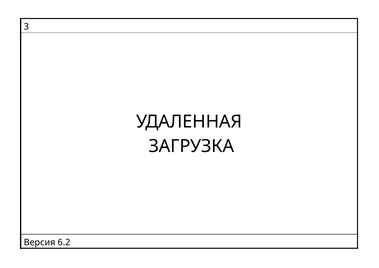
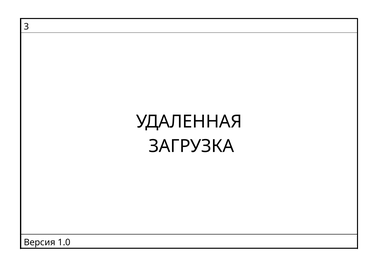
6.2: 6.2 -> 1.0 (64, 242)
